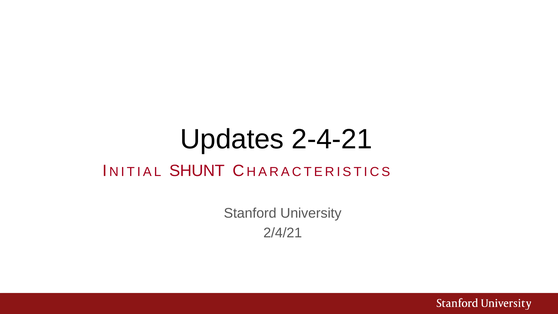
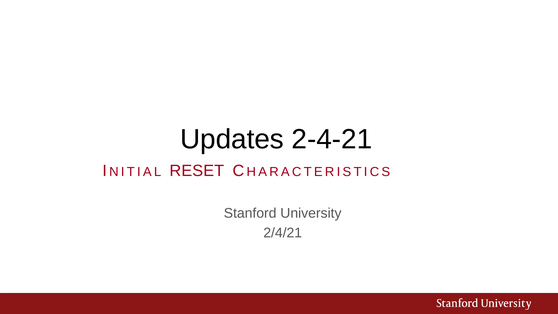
SHUNT: SHUNT -> RESET (197, 171)
